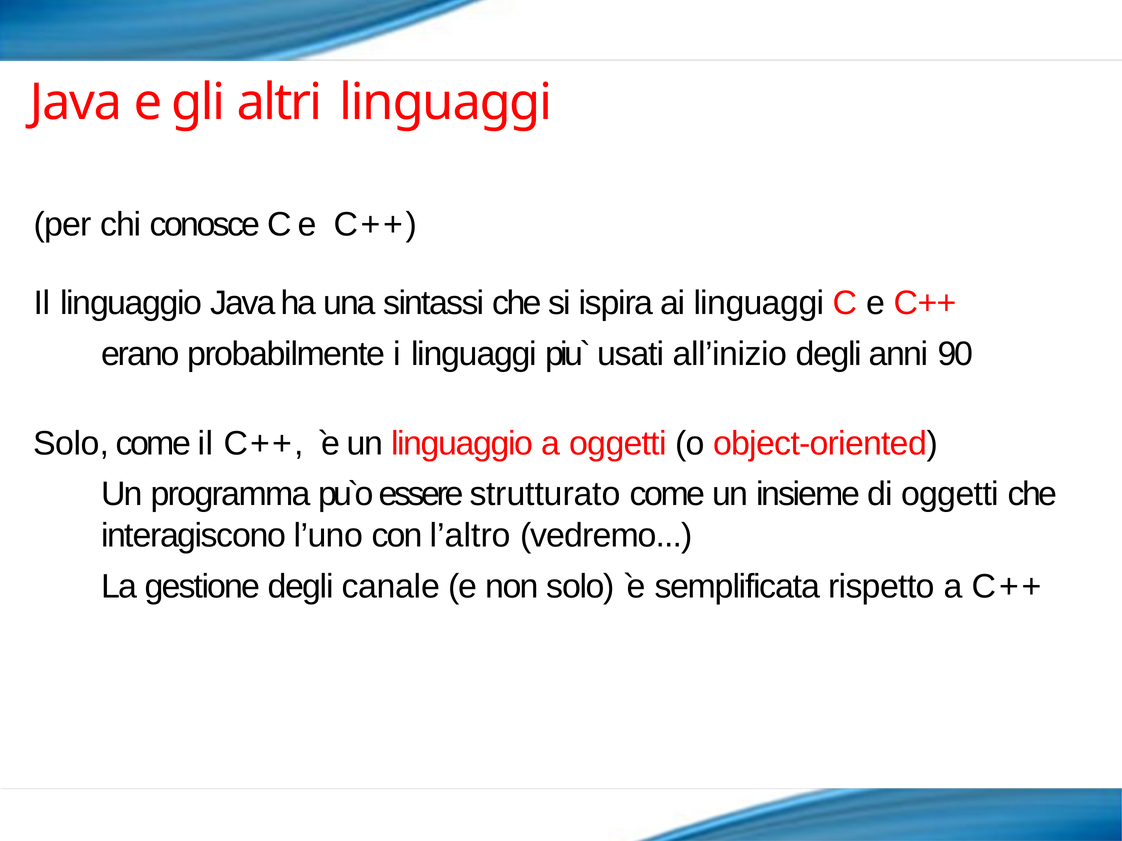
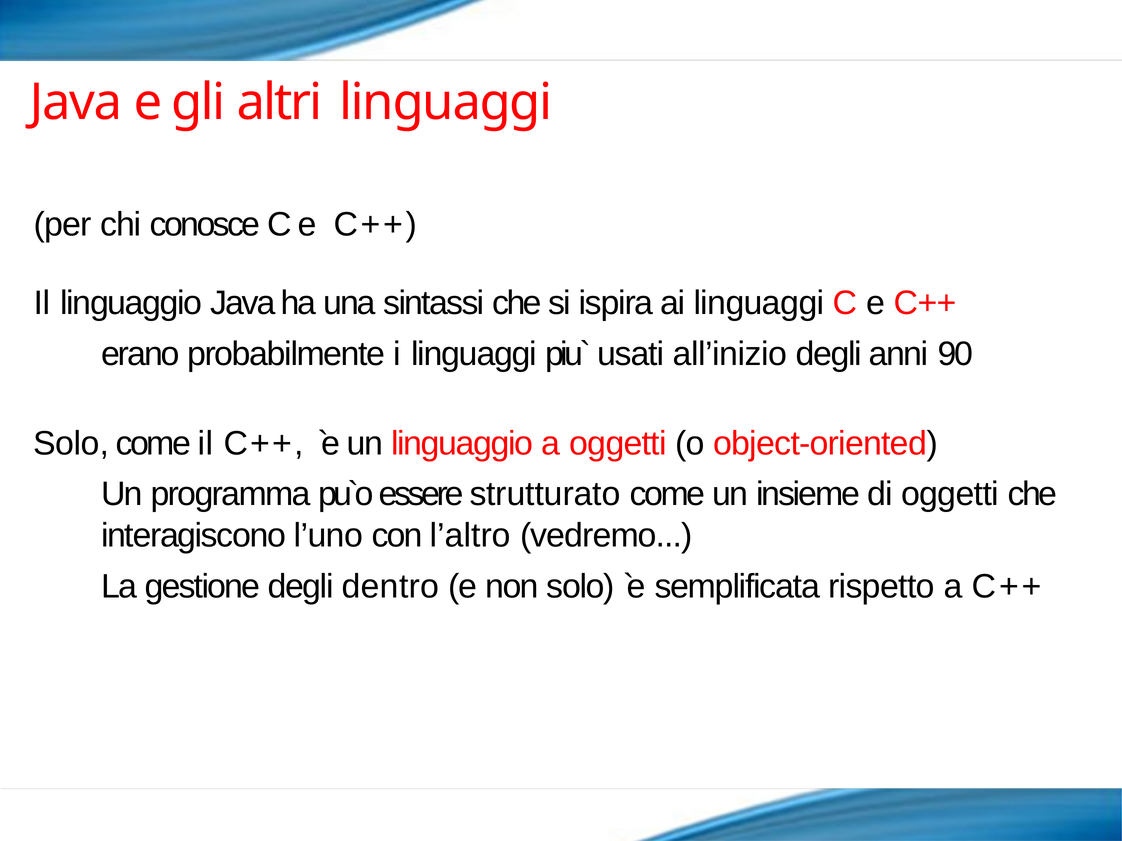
canale: canale -> dentro (390, 587)
